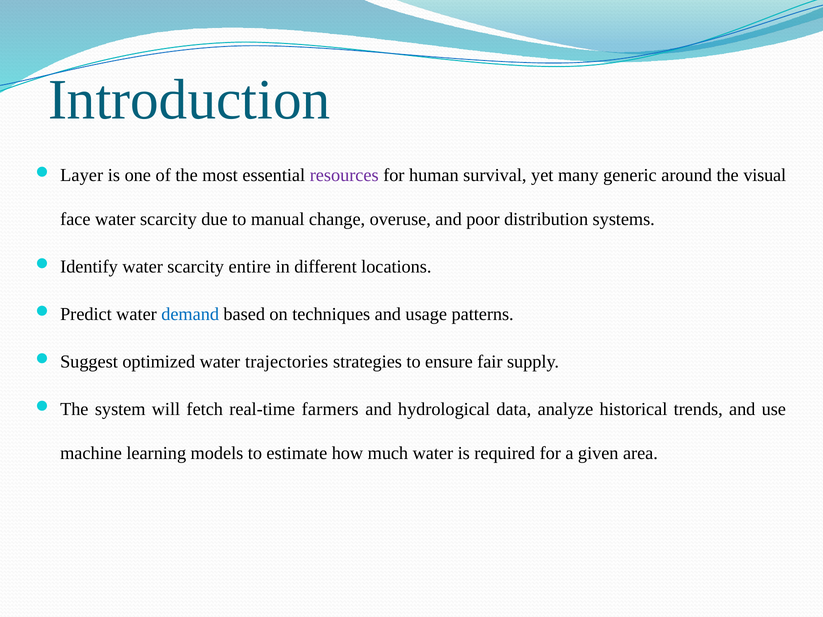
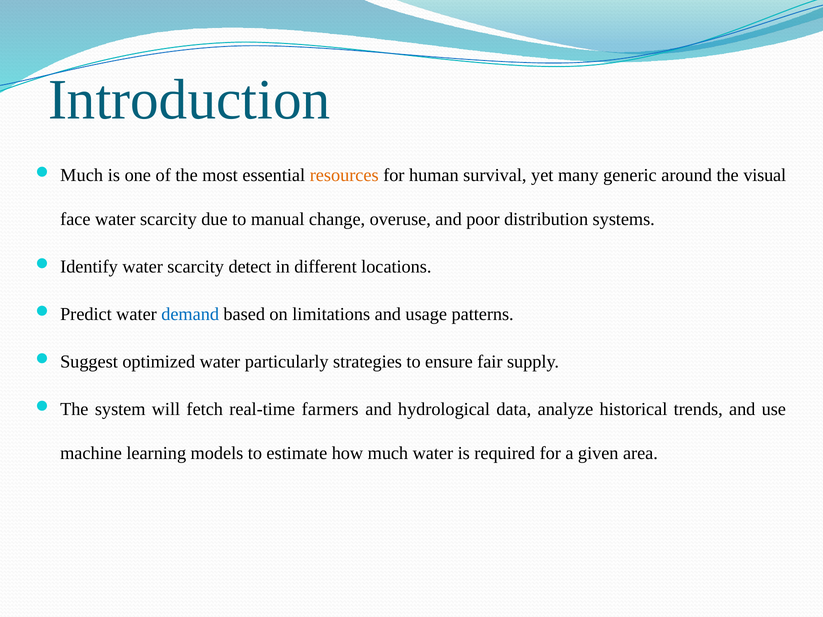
Layer: Layer -> Much (82, 175)
resources colour: purple -> orange (344, 175)
entire: entire -> detect (250, 267)
techniques: techniques -> limitations (331, 314)
trajectories: trajectories -> particularly (287, 362)
